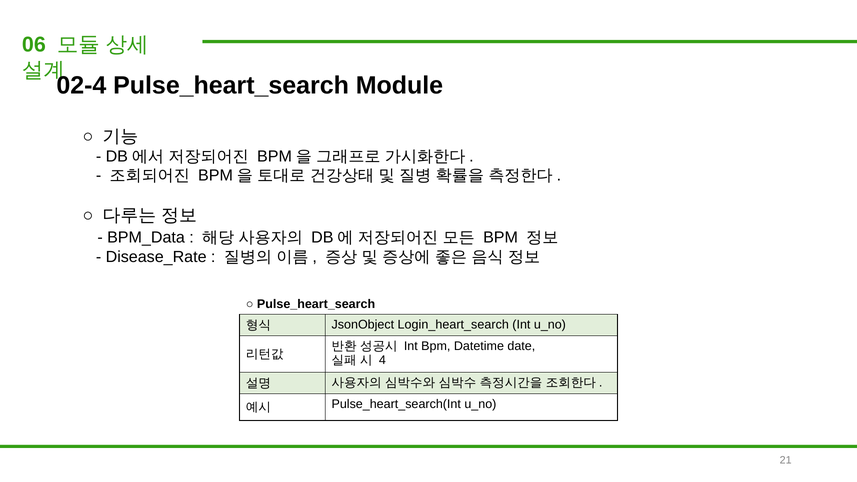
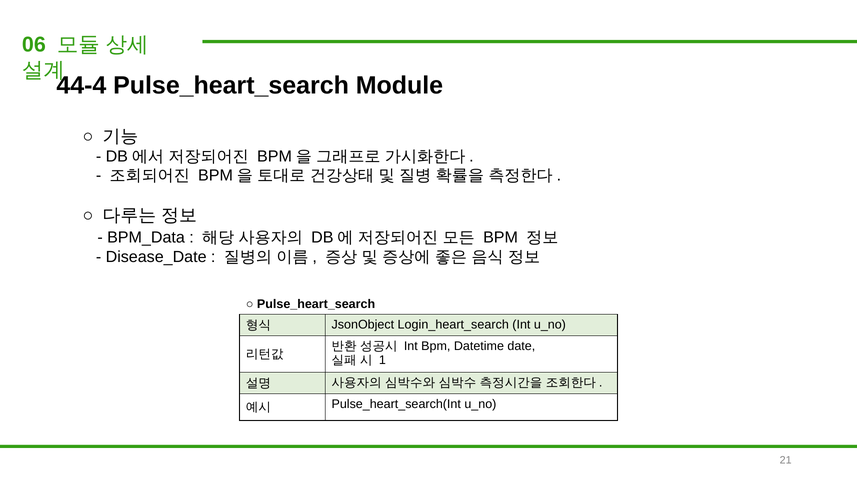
02-4: 02-4 -> 44-4 (81, 86)
Disease_Rate: Disease_Rate -> Disease_Date (156, 257)
4: 4 -> 1 (382, 360)
